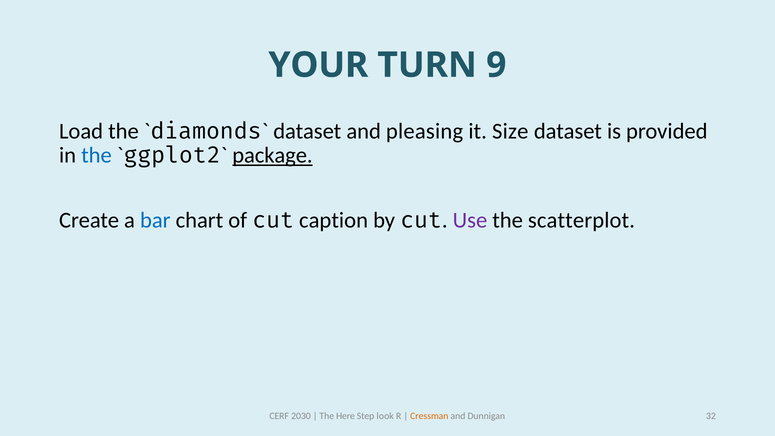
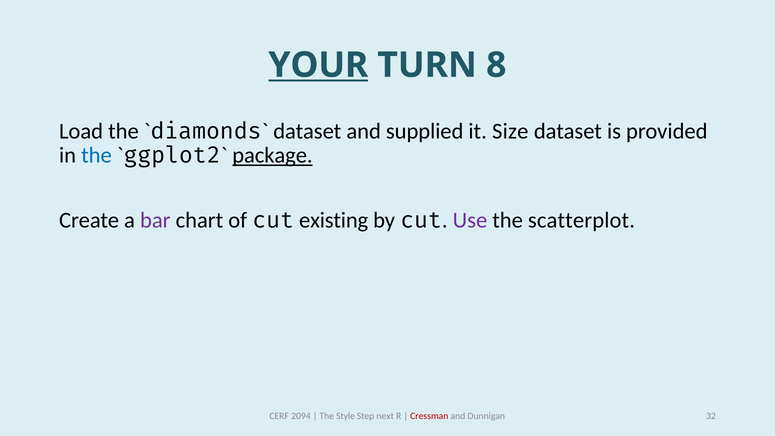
YOUR underline: none -> present (318, 65)
9: 9 -> 8 (496, 65)
pleasing: pleasing -> supplied (425, 131)
bar colour: blue -> purple (155, 220)
caption: caption -> existing (334, 220)
2030: 2030 -> 2094 (301, 416)
Here: Here -> Style (346, 416)
look: look -> next (385, 416)
Cressman colour: orange -> red (429, 416)
